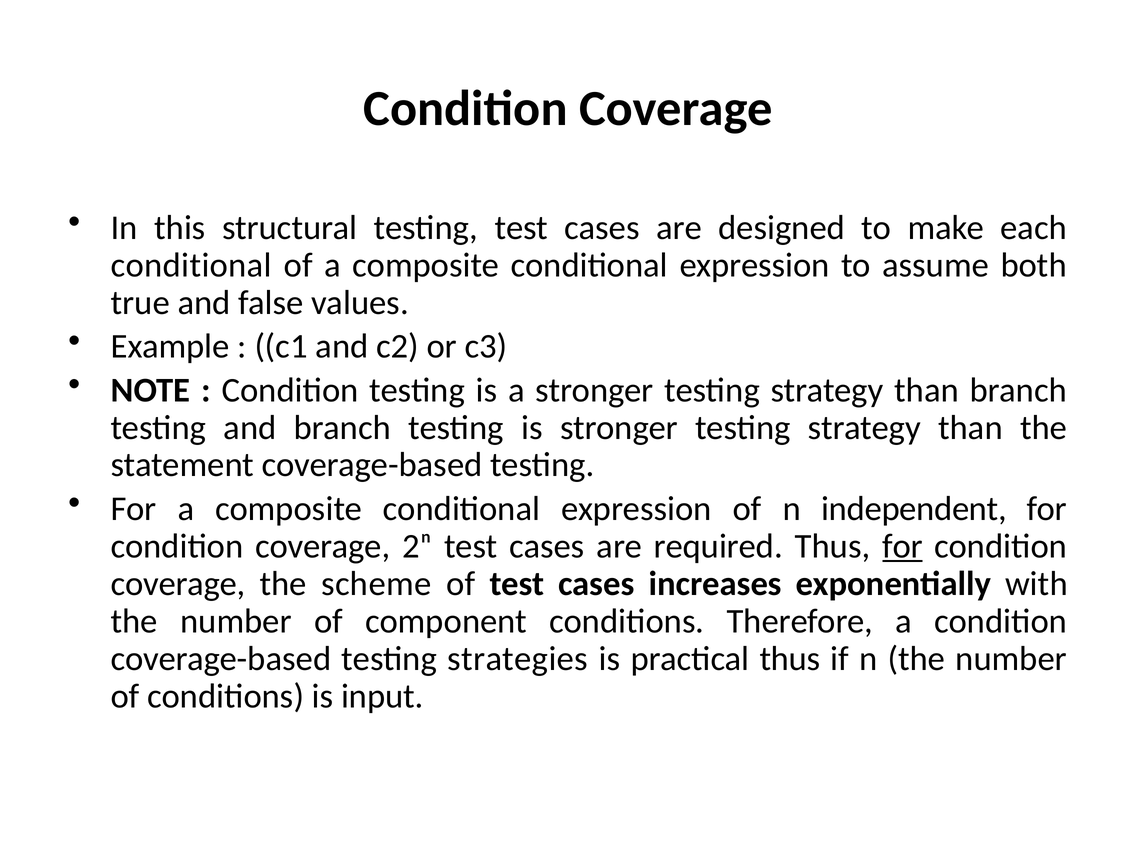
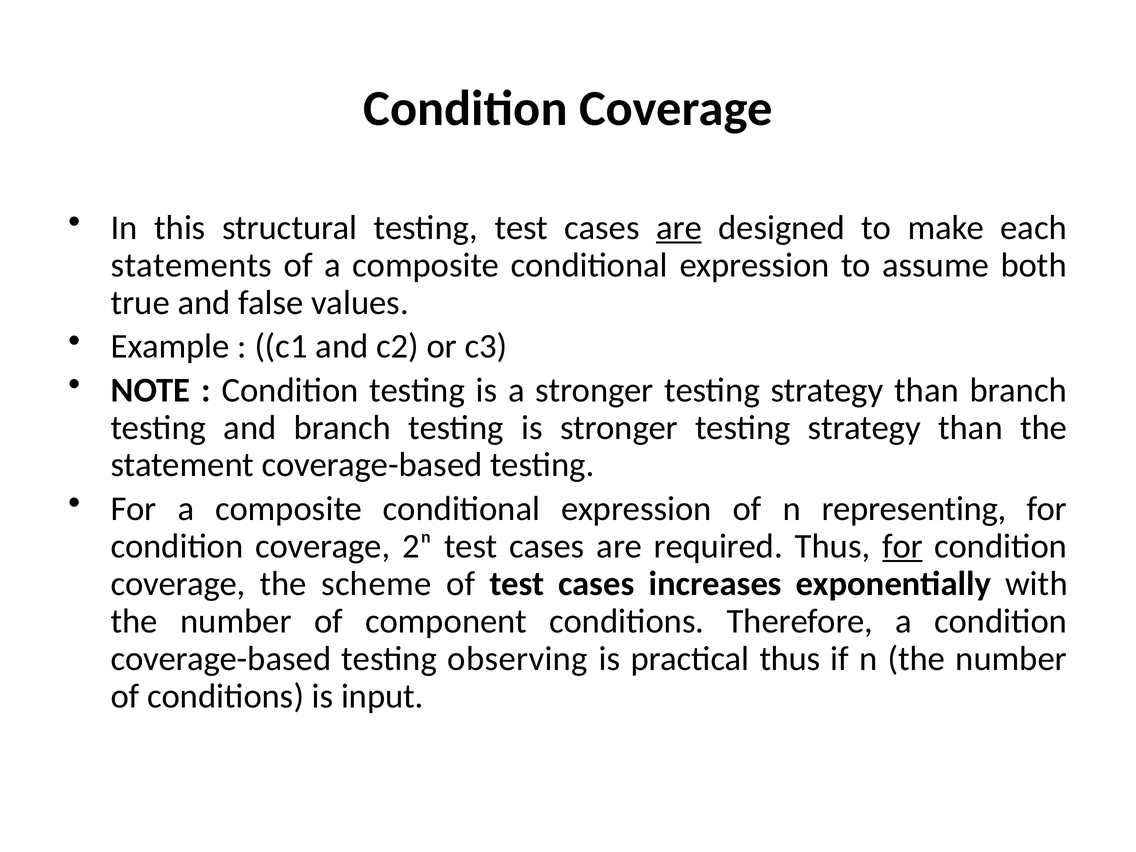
are underline: none -> present (679, 228)
conditional: conditional -> statements (191, 265)
independent: independent -> representing (914, 509)
strategies: strategies -> observing (518, 659)
